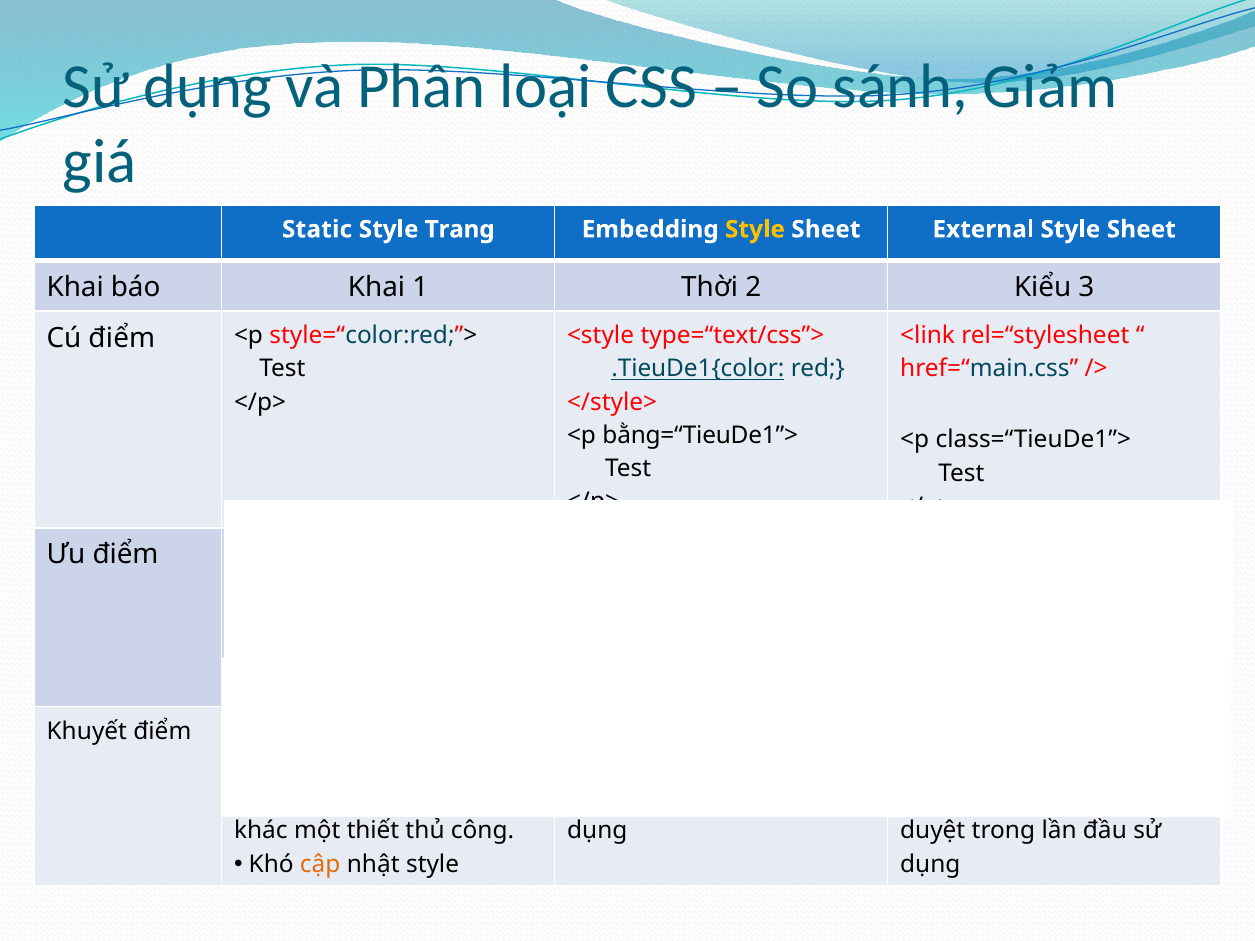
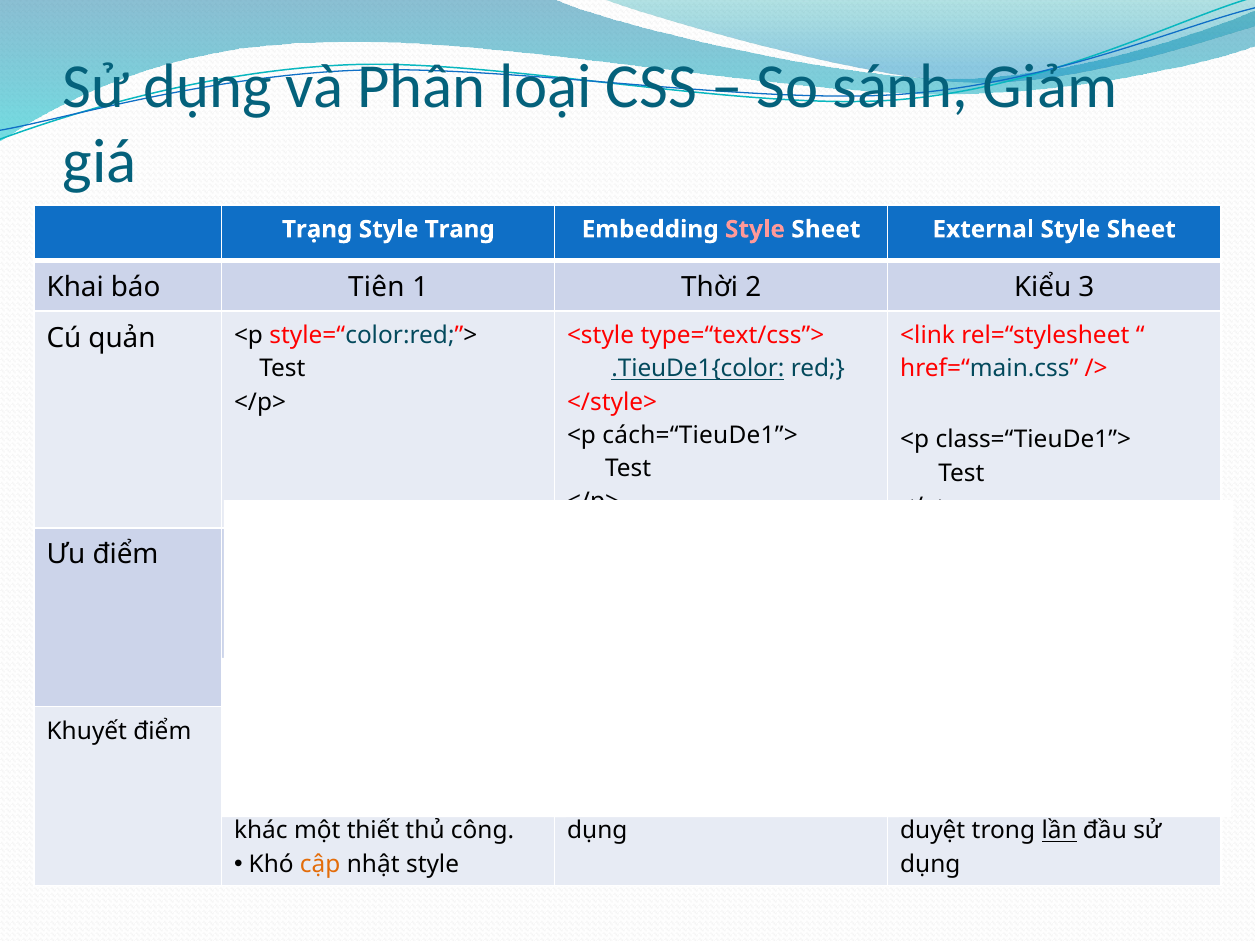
Static: Static -> Trạng (317, 229)
Style colour: yellow -> pink (755, 229)
báo Khai: Khai -> Tiên (376, 287)
Cú điểm: điểm -> quản (122, 338)
bằng=“TieuDe1”>: bằng=“TieuDe1”> -> cách=“TieuDe1”> (700, 435)
lần underline: none -> present (1059, 831)
